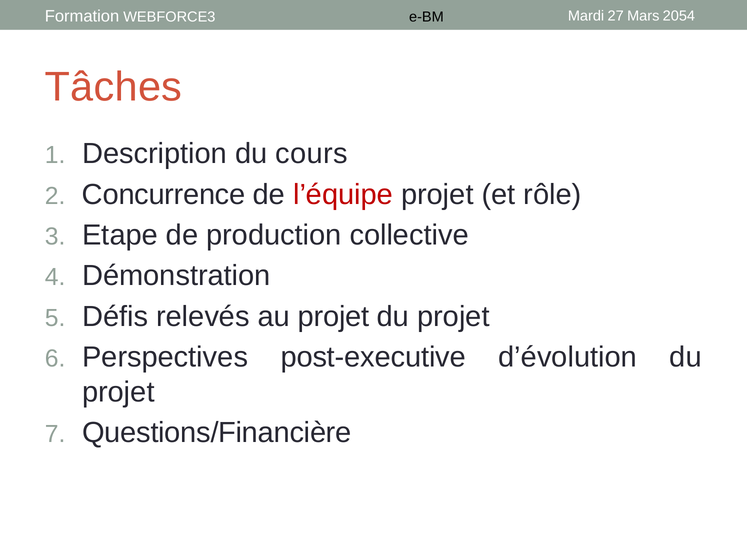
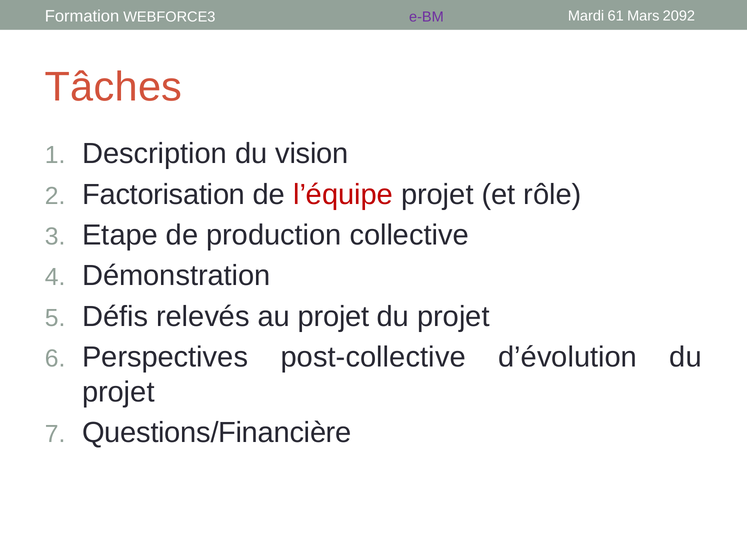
e-BM colour: black -> purple (426, 17)
27: 27 -> 61 (616, 16)
2054: 2054 -> 2092 (679, 16)
cours: cours -> vision (312, 154)
Concurrence: Concurrence -> Factorisation (164, 195)
post-executive: post-executive -> post-collective (373, 357)
